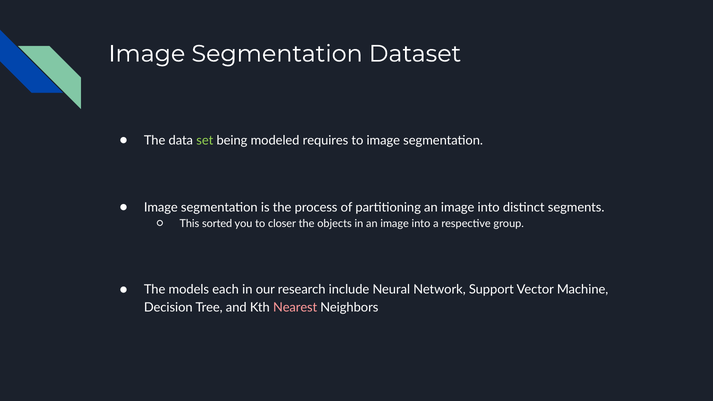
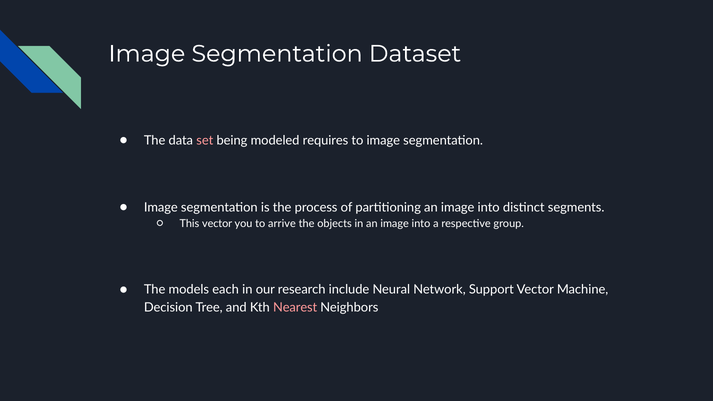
set colour: light green -> pink (205, 140)
This sorted: sorted -> vector (217, 224)
closer: closer -> arrive (282, 224)
